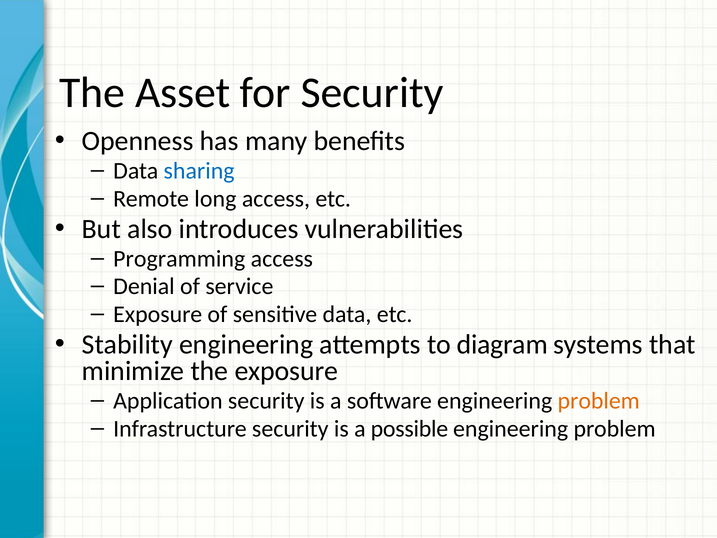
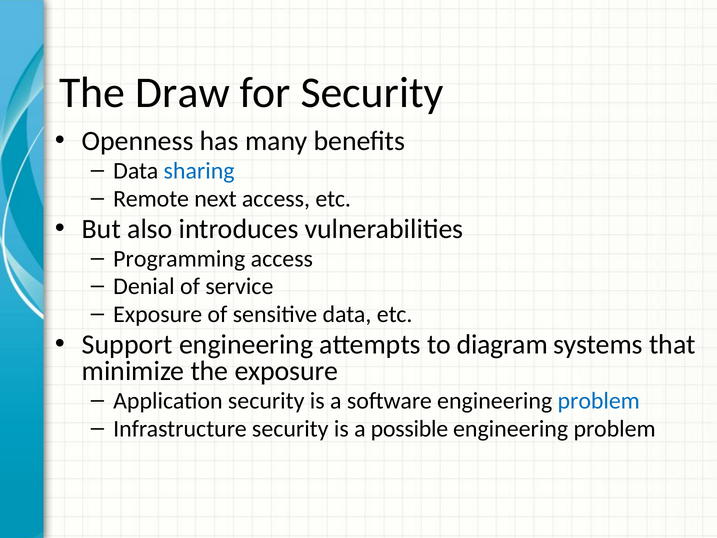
Asset: Asset -> Draw (183, 93)
long: long -> next (215, 199)
Stability: Stability -> Support (127, 344)
problem colour: orange -> blue (599, 401)
